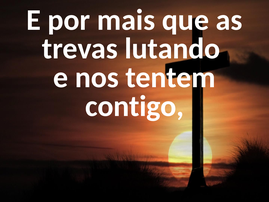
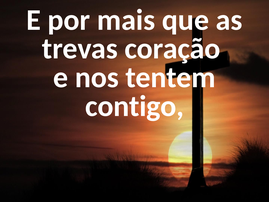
lutando: lutando -> coração (172, 49)
